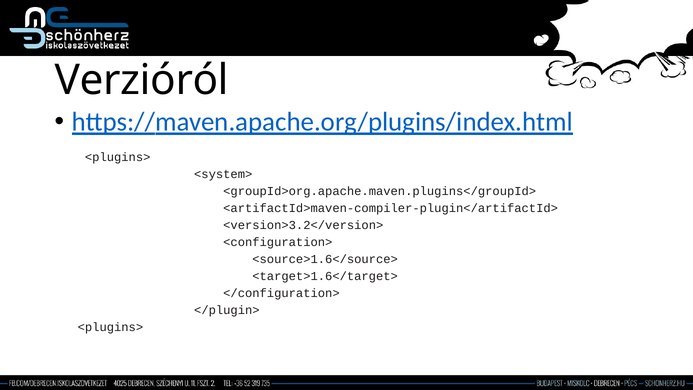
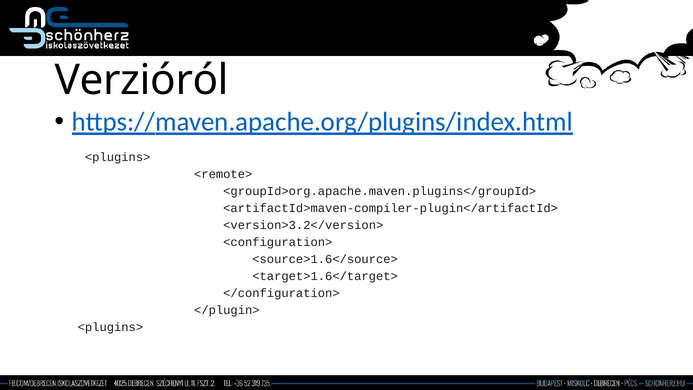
<system>: <system> -> <remote> (223, 174)
